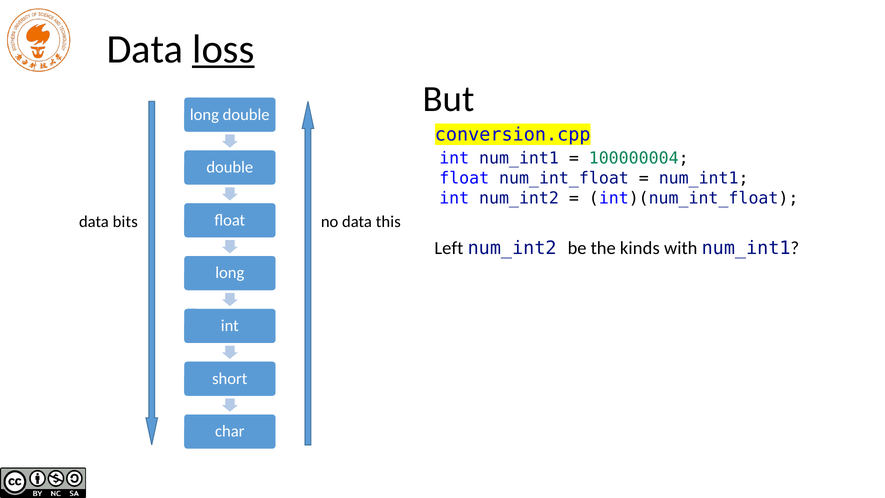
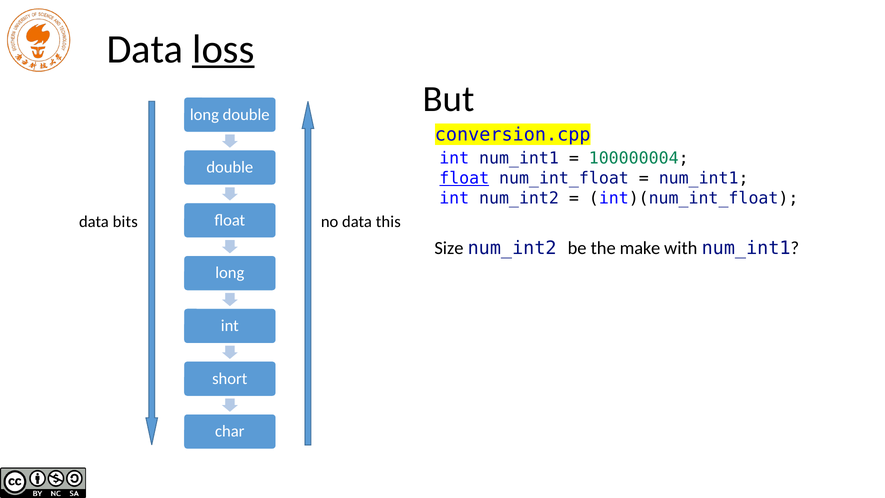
float underline: none -> present (464, 178)
Left: Left -> Size (449, 248)
kinds: kinds -> make (640, 248)
